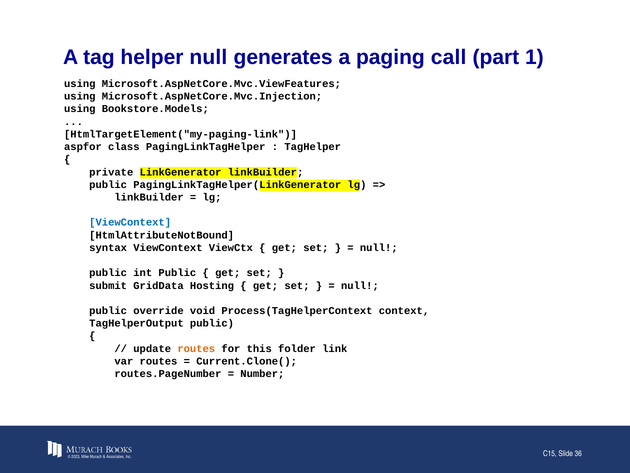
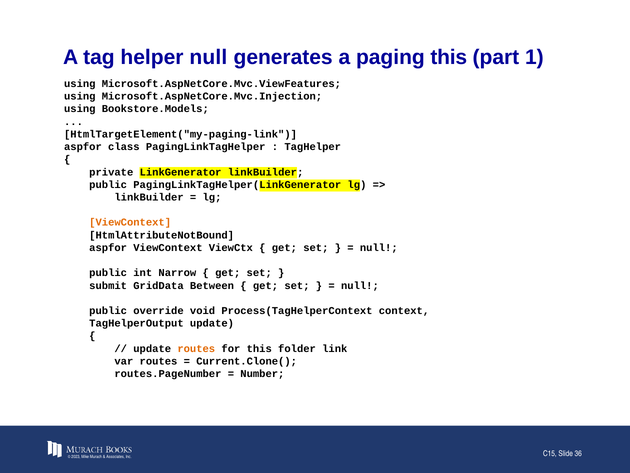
paging call: call -> this (449, 57)
ViewContext colour: blue -> orange (130, 222)
syntax: syntax -> aspfor (108, 247)
int Public: Public -> Narrow (177, 273)
Hosting: Hosting -> Between (212, 285)
TagHelperOutput public: public -> update (212, 323)
